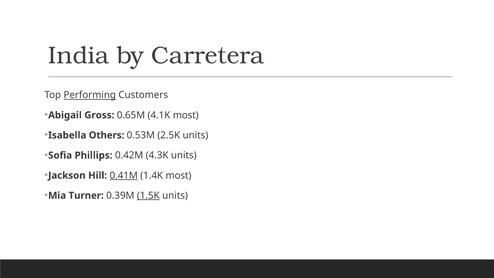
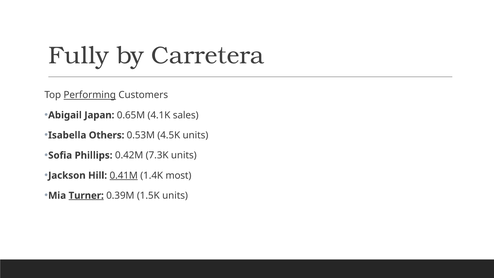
India: India -> Fully (79, 55)
Gross: Gross -> Japan (99, 115)
4.1K most: most -> sales (186, 115)
2.5K: 2.5K -> 4.5K (169, 135)
4.3K: 4.3K -> 7.3K (157, 155)
Turner underline: none -> present (86, 195)
1.5K underline: present -> none (148, 195)
